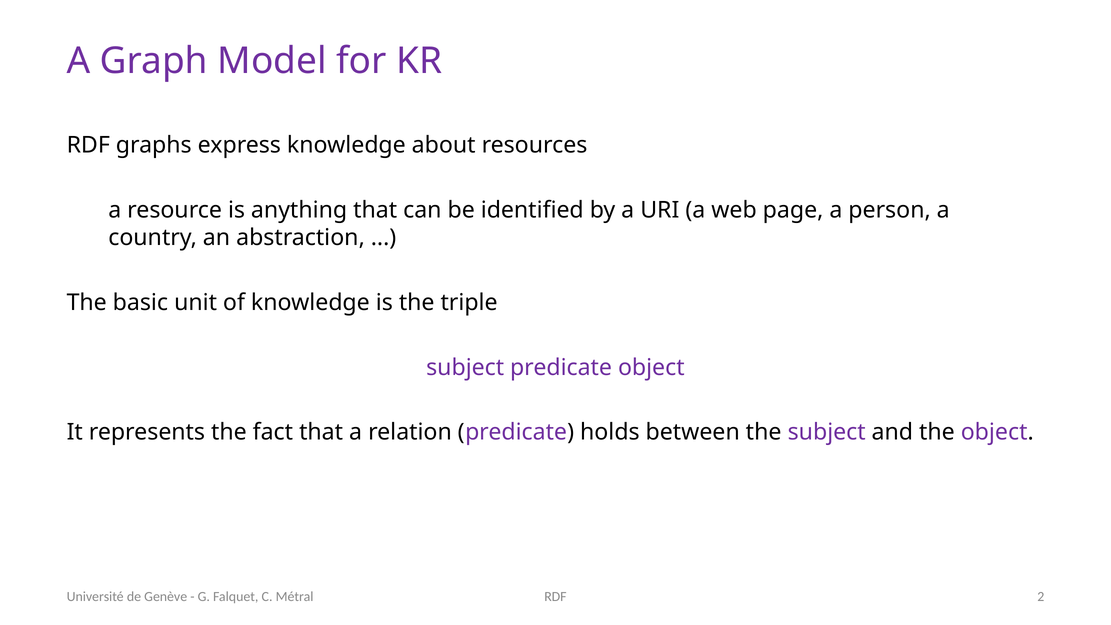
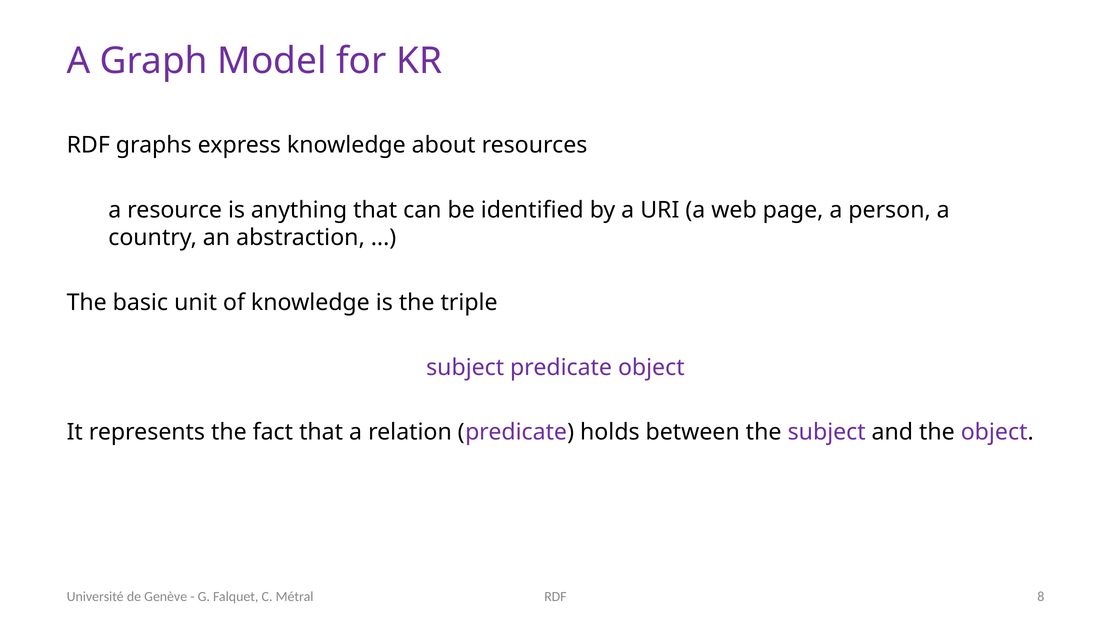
2: 2 -> 8 (1041, 597)
